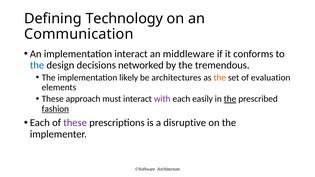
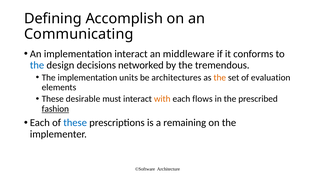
Technology: Technology -> Accomplish (124, 19)
Communication: Communication -> Communicating (79, 34)
likely: likely -> units (129, 78)
approach: approach -> desirable (83, 99)
with colour: purple -> orange (162, 99)
easily: easily -> flows (202, 99)
the underline: present -> none (230, 99)
these colour: purple -> blue (75, 123)
disruptive: disruptive -> remaining (185, 123)
